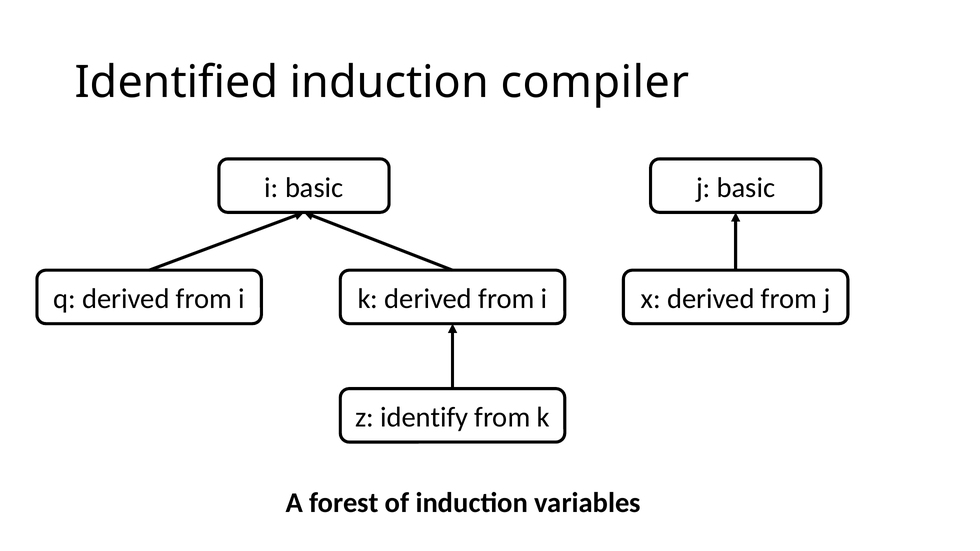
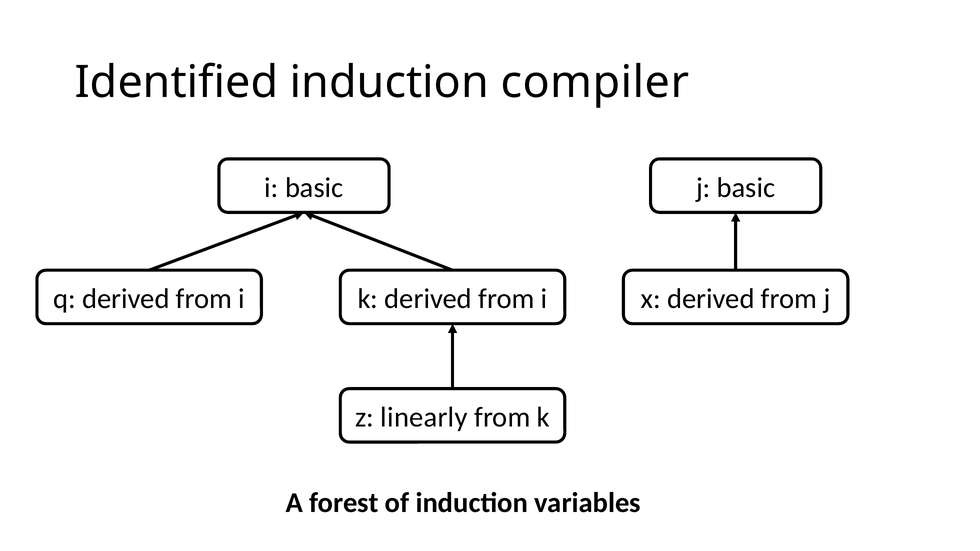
identify: identify -> linearly (424, 417)
